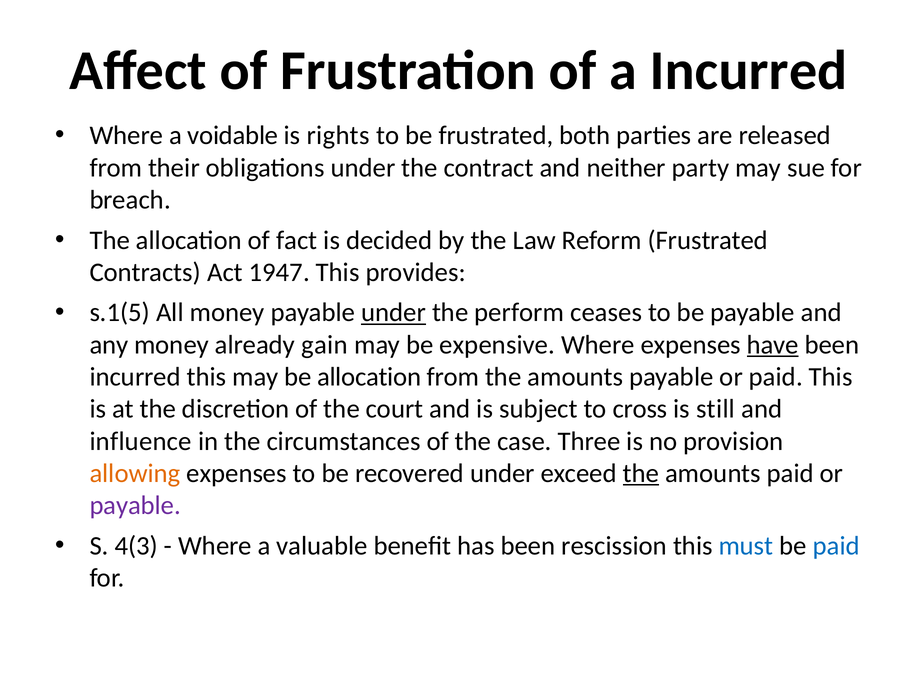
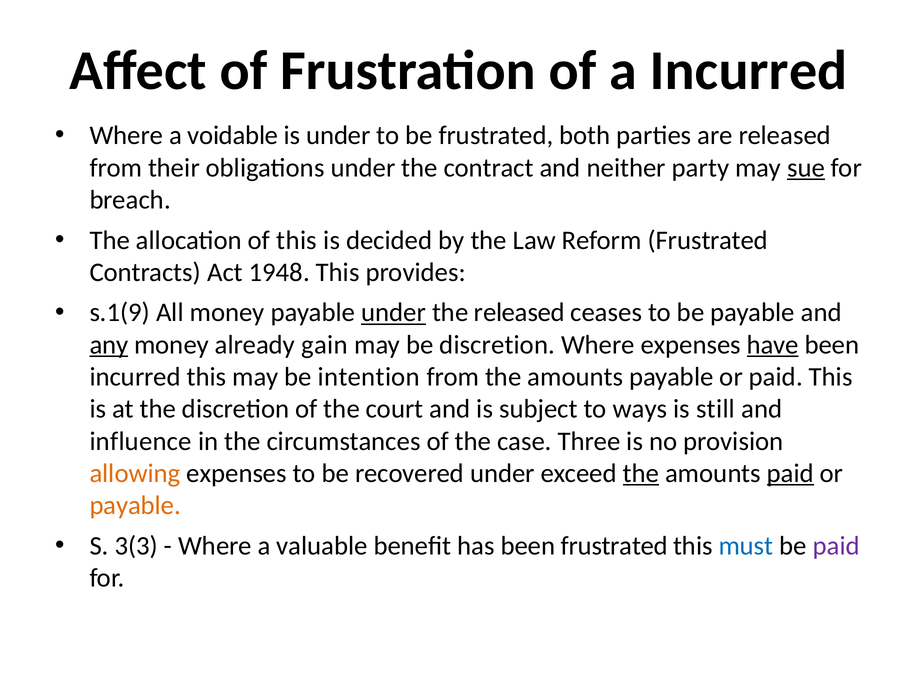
is rights: rights -> under (338, 135)
sue underline: none -> present (806, 168)
of fact: fact -> this (297, 240)
1947: 1947 -> 1948 (279, 272)
s.1(5: s.1(5 -> s.1(9 (120, 312)
the perform: perform -> released (519, 312)
any underline: none -> present (109, 345)
be expensive: expensive -> discretion (497, 345)
be allocation: allocation -> intention (369, 377)
cross: cross -> ways (640, 409)
paid underline: none -> present (790, 473)
payable colour: purple -> orange (135, 505)
4(3: 4(3 -> 3(3 (136, 546)
been rescission: rescission -> frustrated (614, 546)
paid colour: blue -> purple (836, 546)
